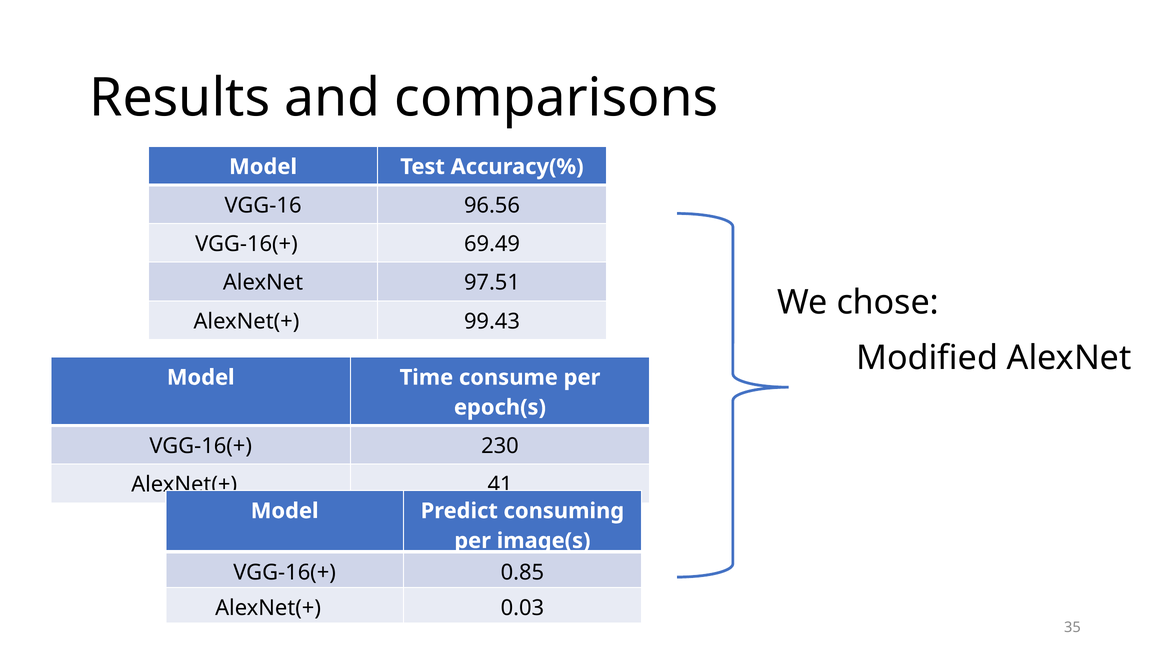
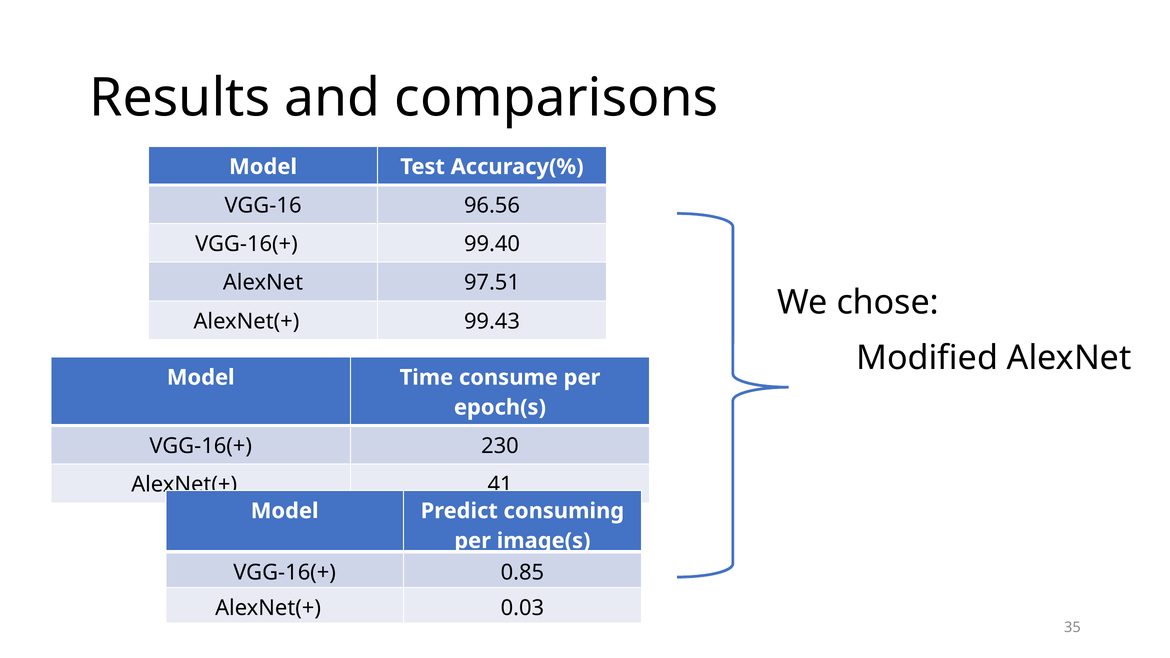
69.49: 69.49 -> 99.40 (492, 244)
